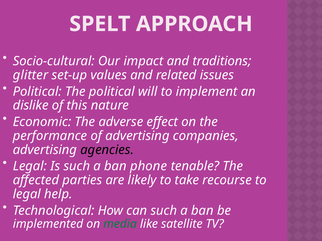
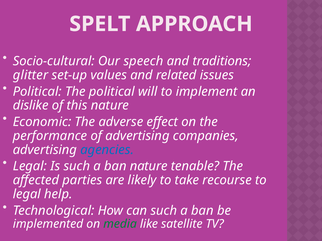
impact: impact -> speech (143, 61)
agencies colour: black -> blue (107, 150)
ban phone: phone -> nature (149, 167)
